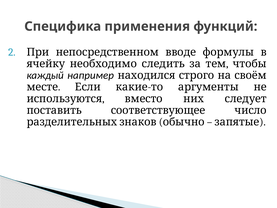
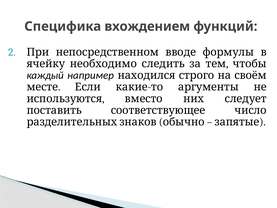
применения: применения -> вхождением (147, 26)
